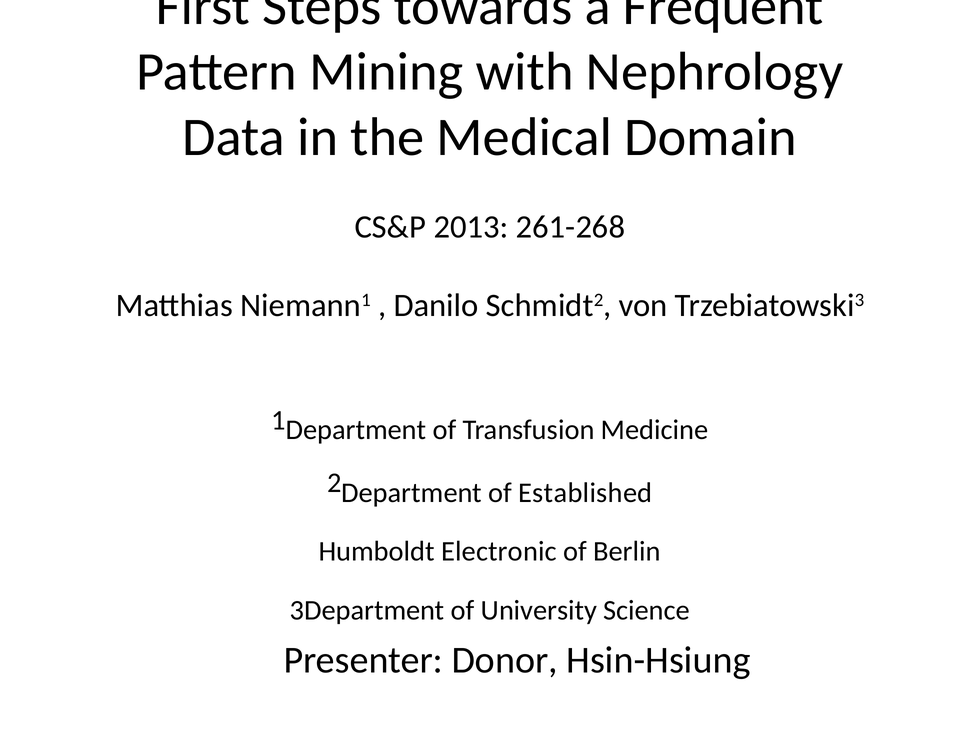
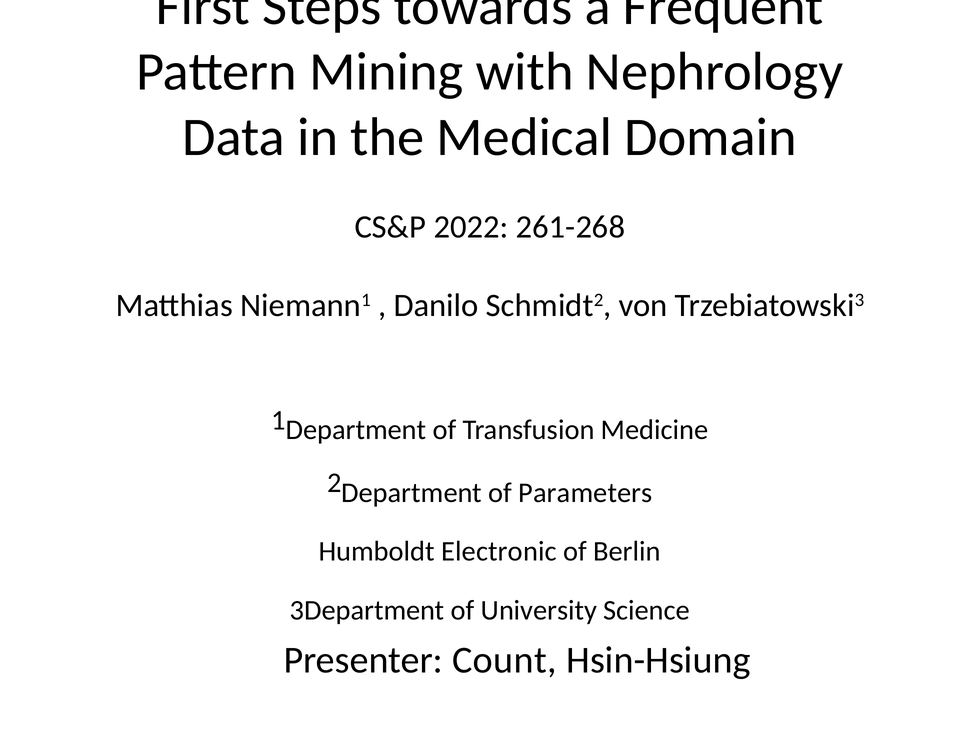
2013: 2013 -> 2022 (471, 227)
Established: Established -> Parameters (585, 493)
Donor: Donor -> Count (504, 660)
